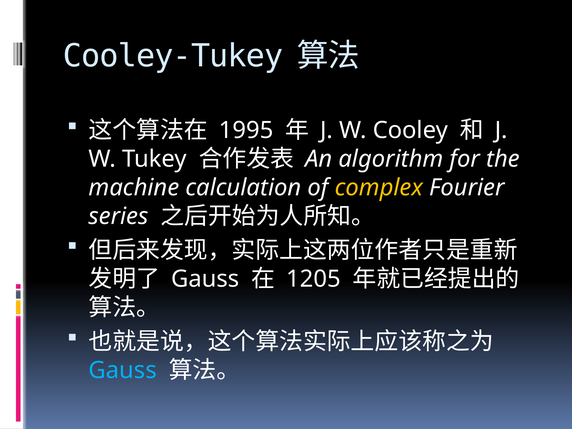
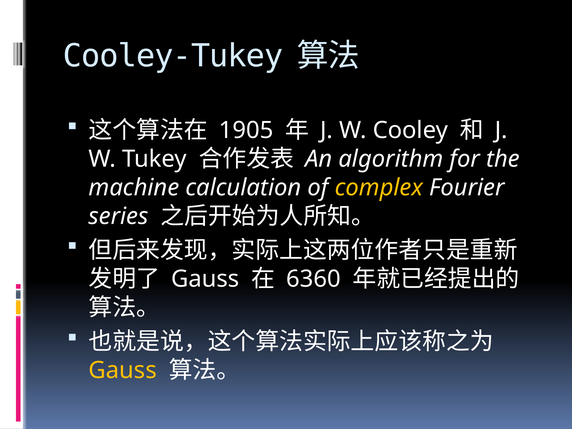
1995: 1995 -> 1905 (246, 130)
1205: 1205 -> 6360 (313, 279)
Gauss colour: light blue -> yellow (123, 370)
